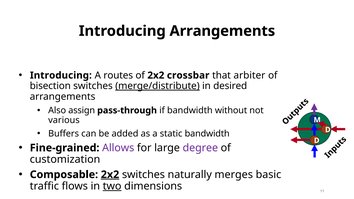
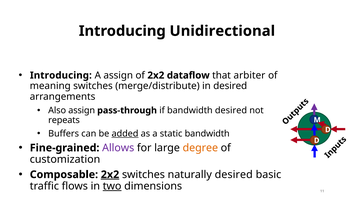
Introducing Arrangements: Arrangements -> Unidirectional (222, 31)
A routes: routes -> assign (118, 75)
crossbar: crossbar -> dataflow (188, 75)
bisection: bisection -> meaning (50, 86)
merge/distribute underline: present -> none (157, 86)
bandwidth without: without -> desired (231, 110)
various: various -> repeats (64, 120)
added underline: none -> present (125, 134)
degree colour: purple -> orange (200, 148)
naturally merges: merges -> desired (234, 175)
